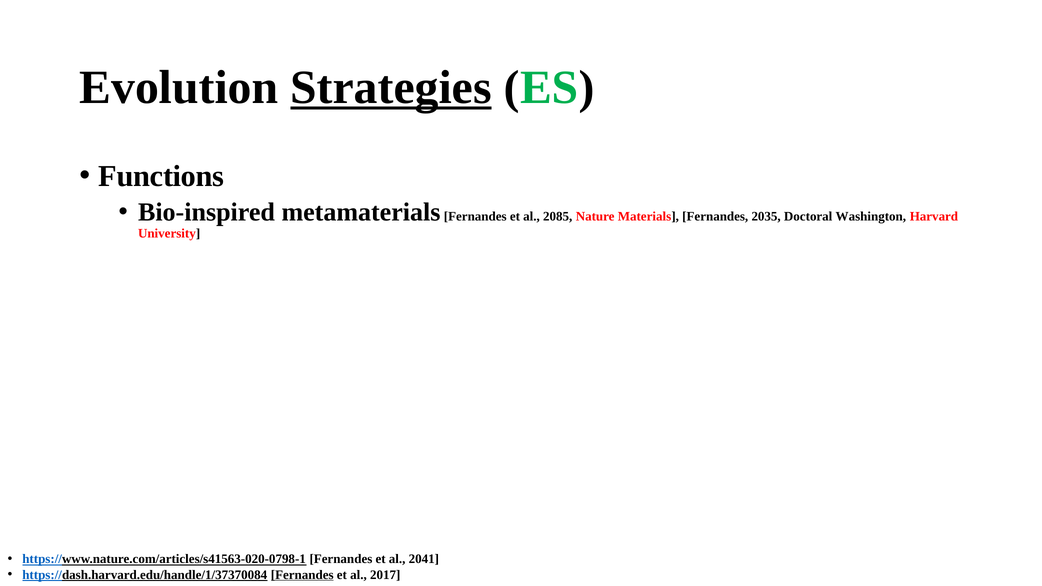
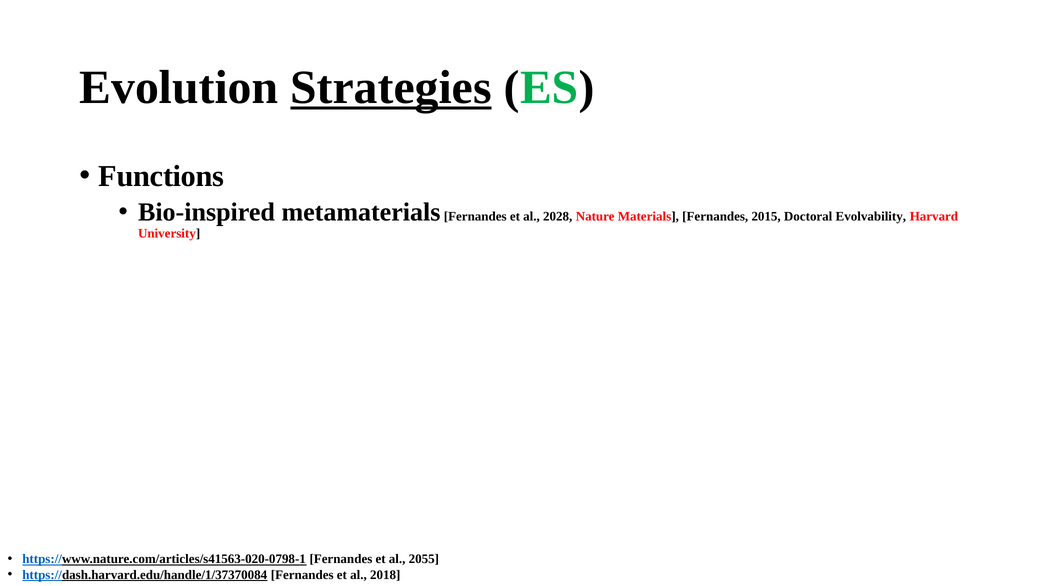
2085: 2085 -> 2028 (558, 216)
2035: 2035 -> 2015 (766, 216)
Washington: Washington -> Evolvability (871, 216)
2041: 2041 -> 2055 (424, 559)
Fernandes underline: present -> none (302, 575)
2017: 2017 -> 2018 (385, 575)
